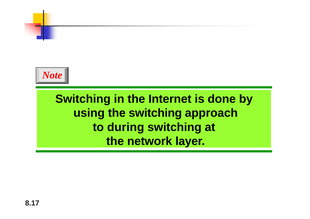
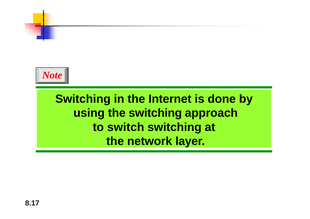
during: during -> switch (126, 127)
